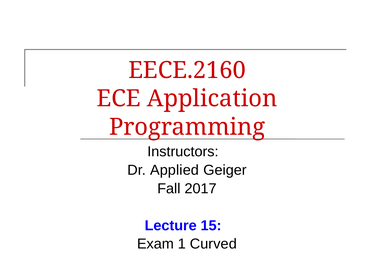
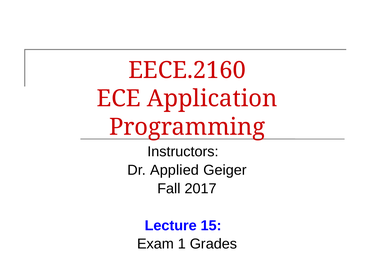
Curved: Curved -> Grades (213, 244)
